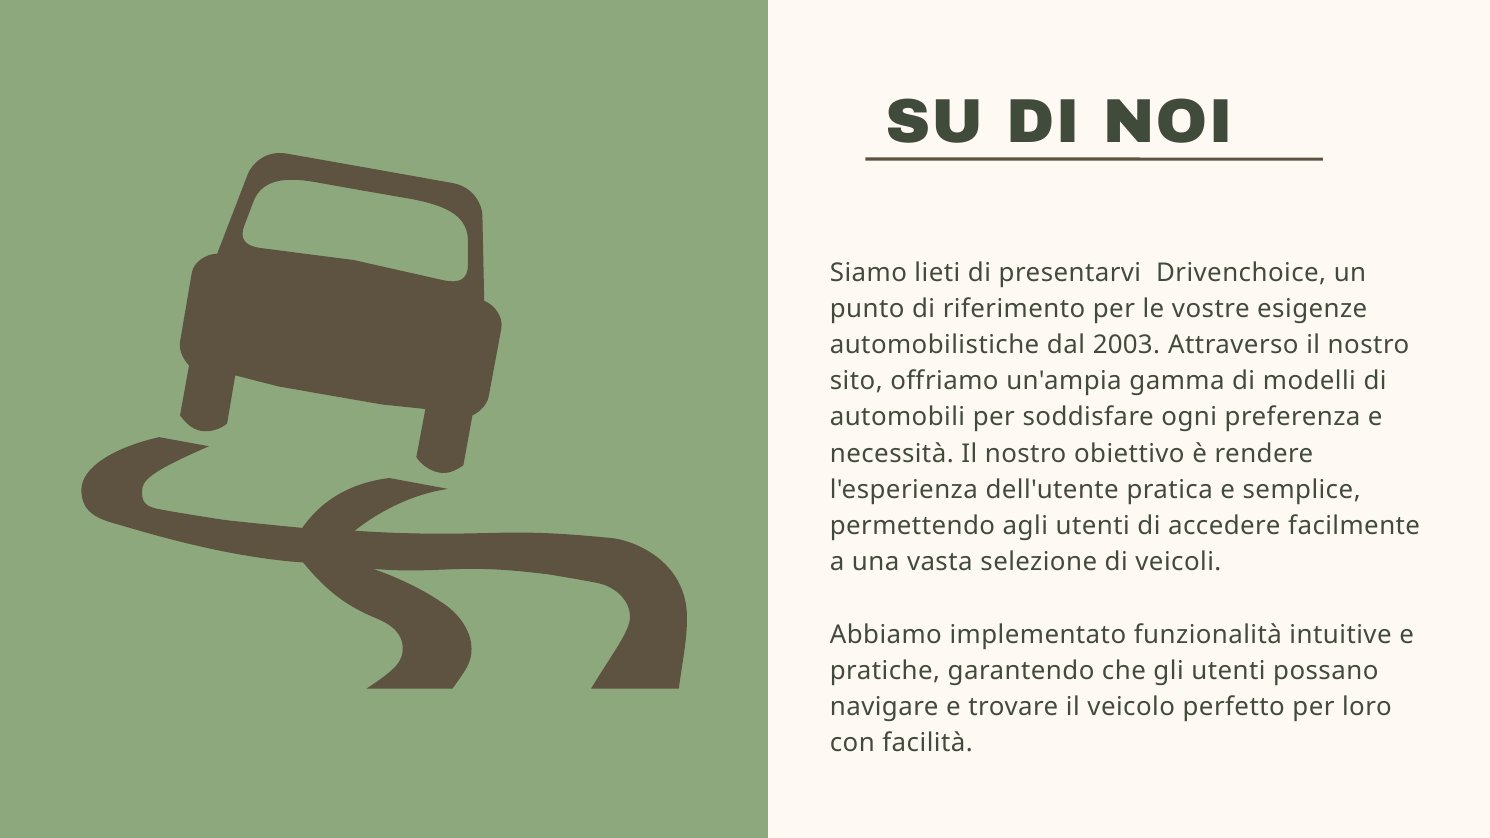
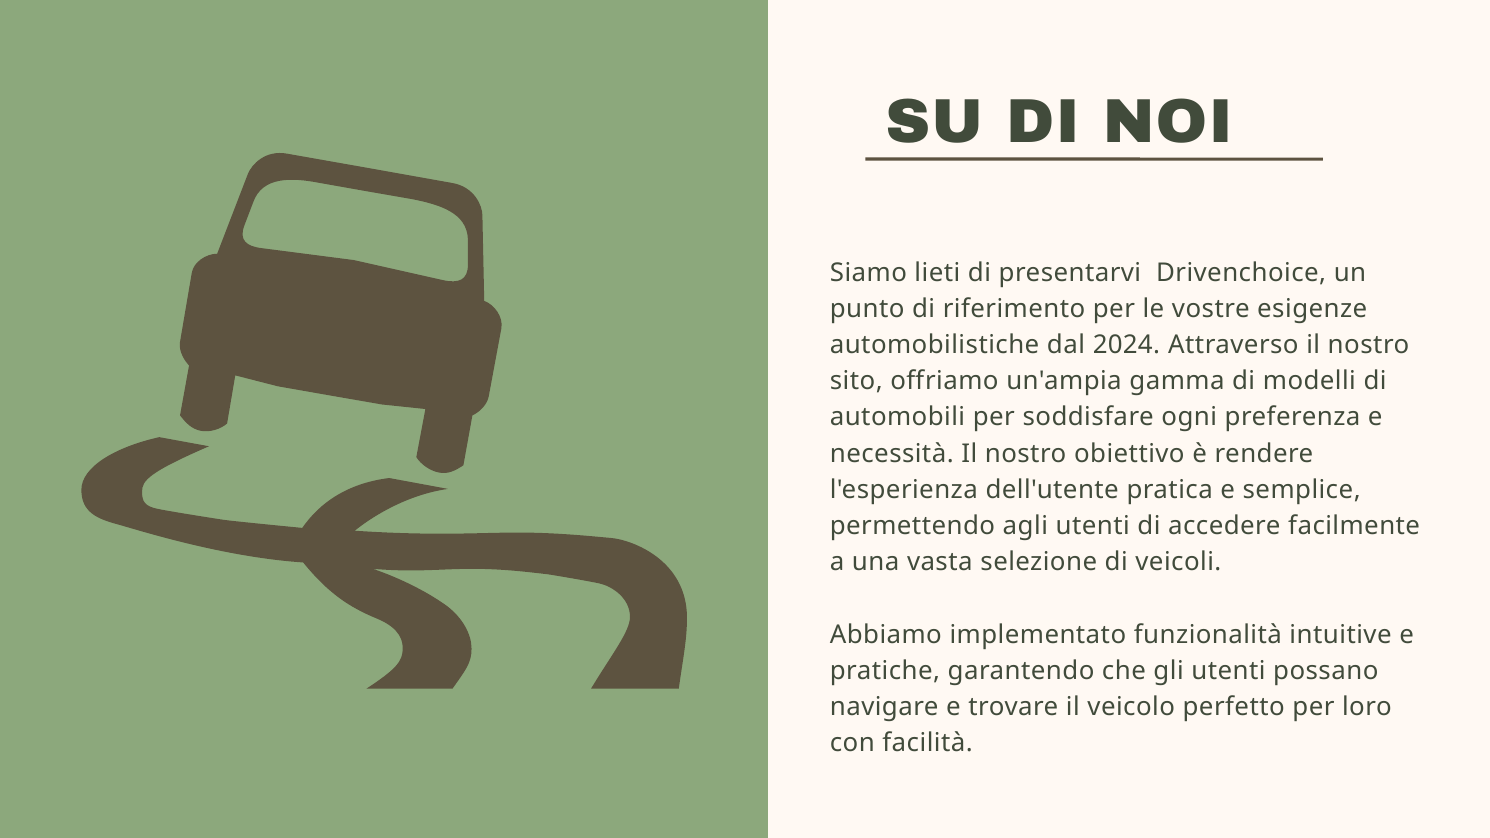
2003: 2003 -> 2024 (1126, 345)
